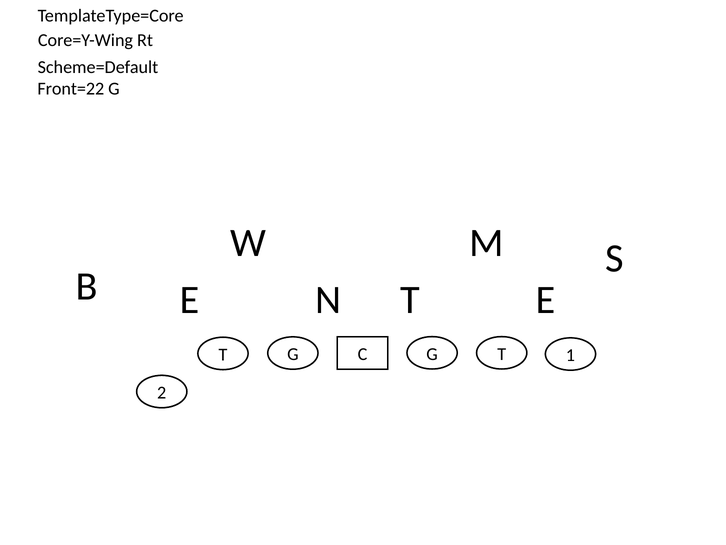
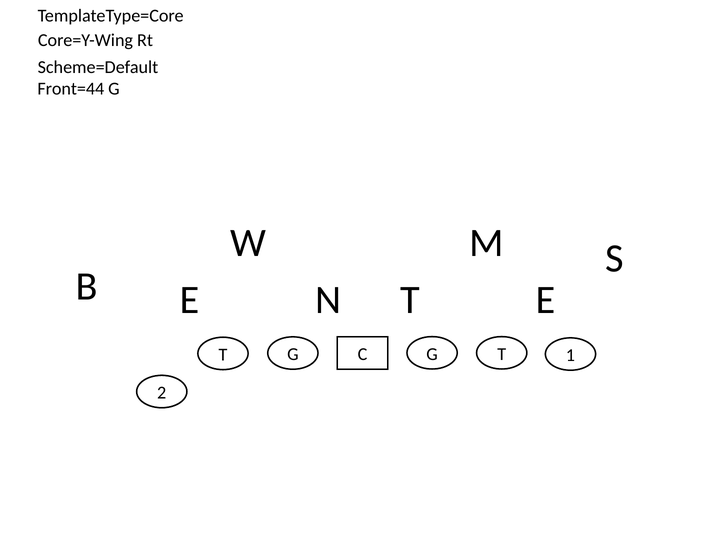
Front=22: Front=22 -> Front=44 (71, 89)
